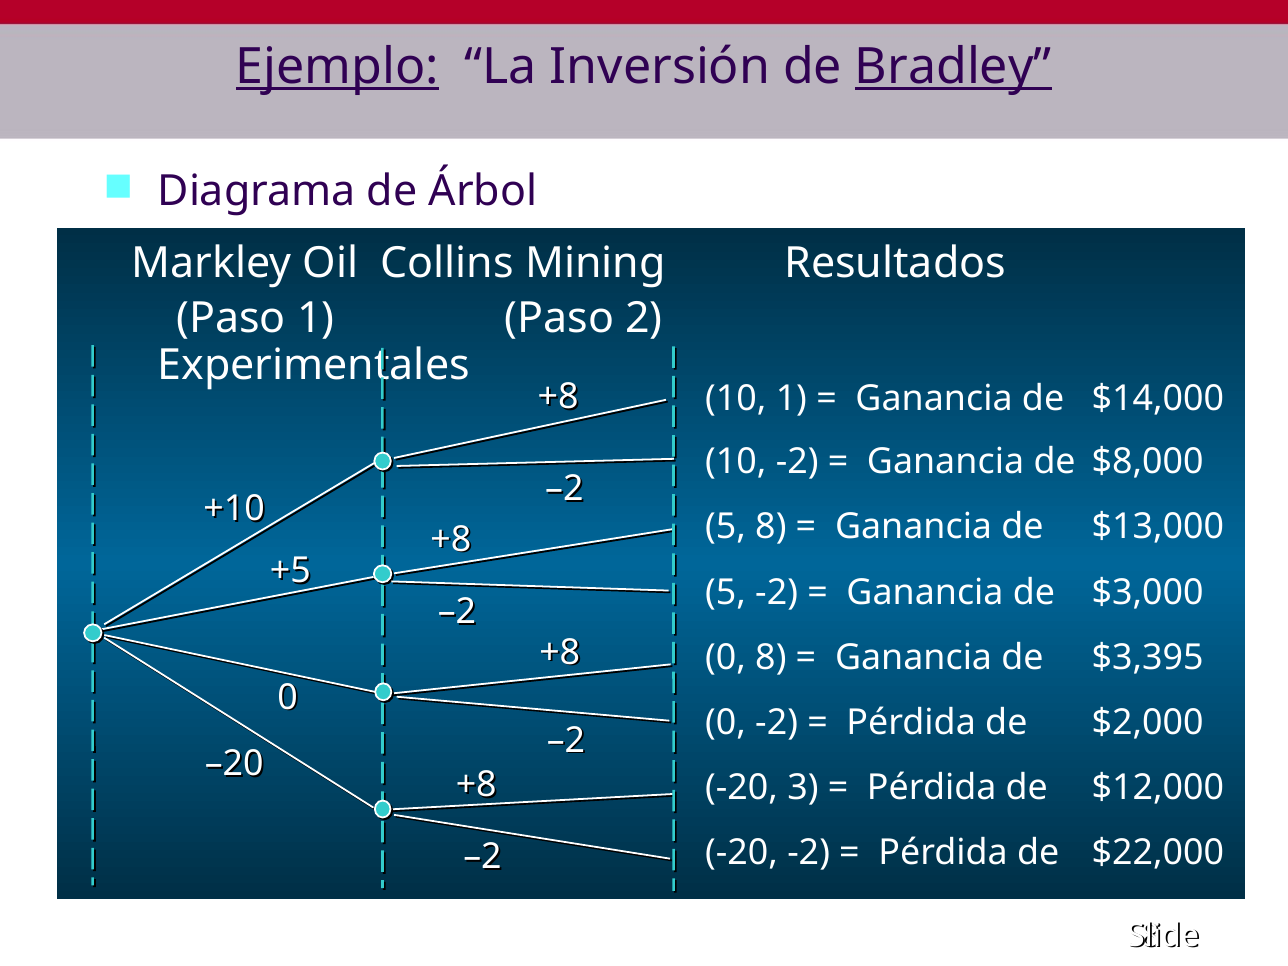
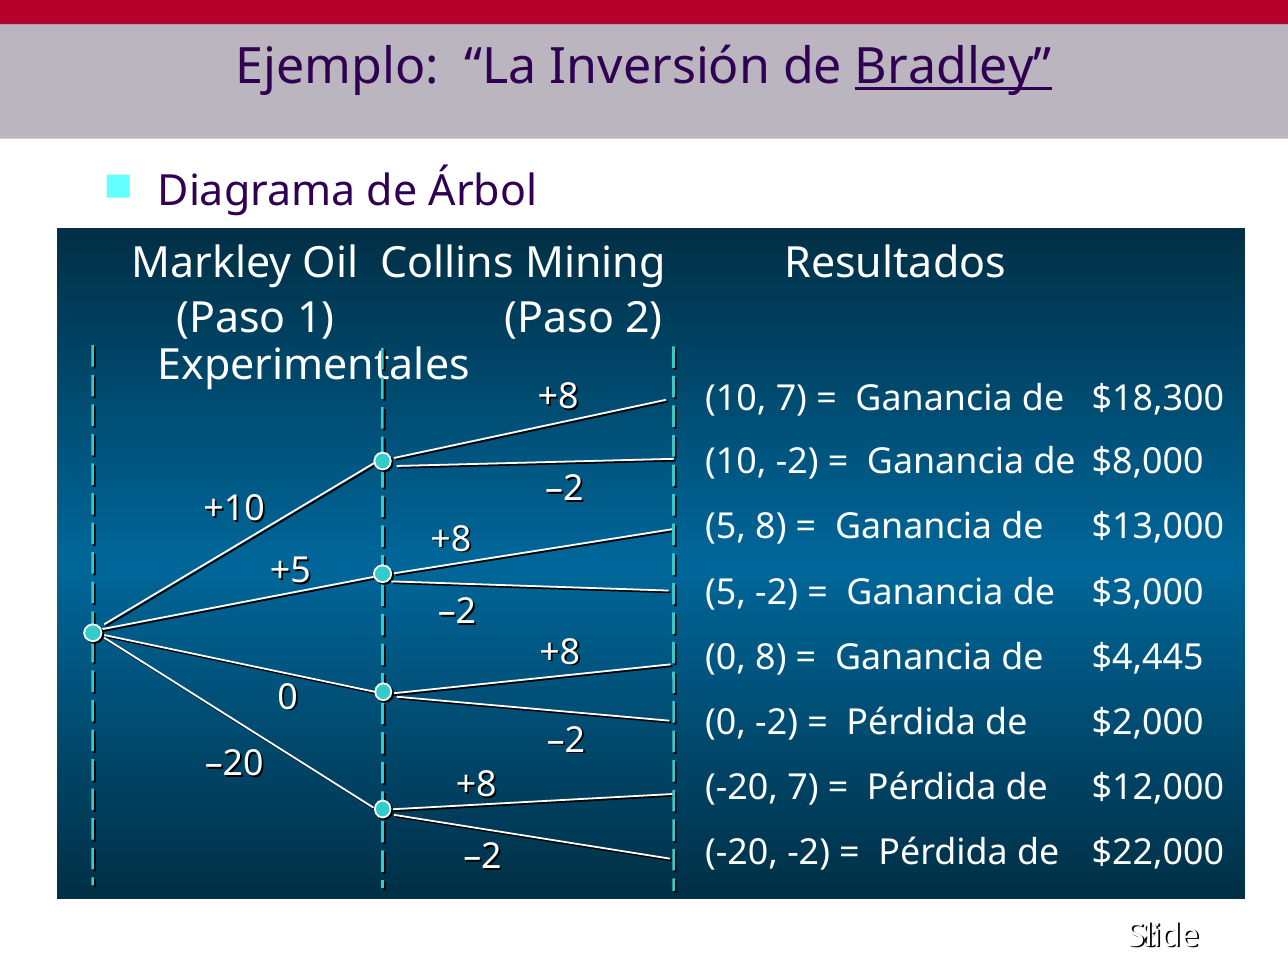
Ejemplo underline: present -> none (337, 67)
10 1: 1 -> 7 (791, 399)
$14,000: $14,000 -> $18,300 (1158, 399)
$3,395: $3,395 -> $4,445 (1148, 657)
-20 3: 3 -> 7 (803, 788)
